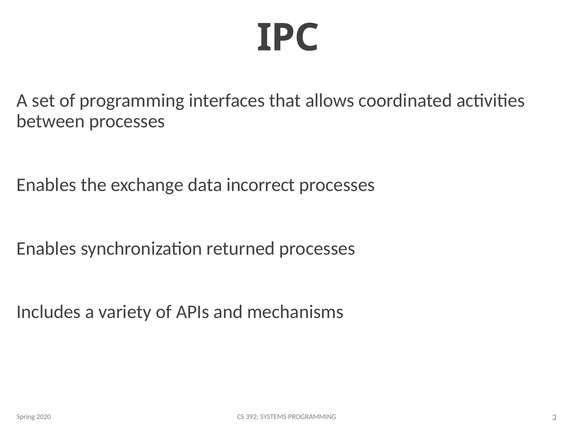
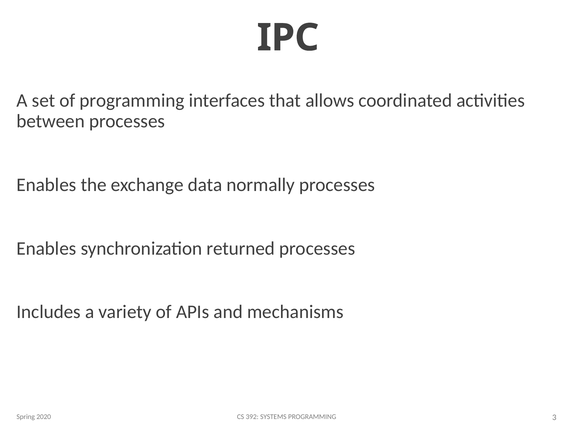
incorrect: incorrect -> normally (261, 185)
